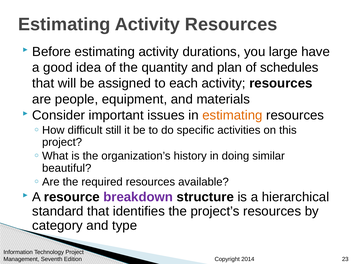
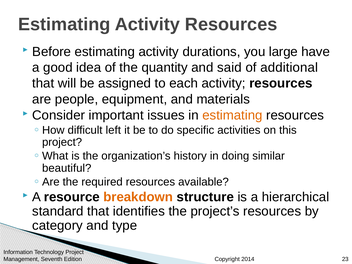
plan: plan -> said (229, 68)
schedules: schedules -> additional (289, 68)
still: still -> left (113, 130)
breakdown colour: purple -> orange (138, 197)
